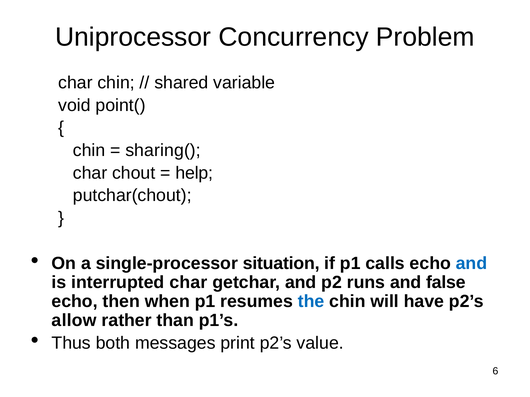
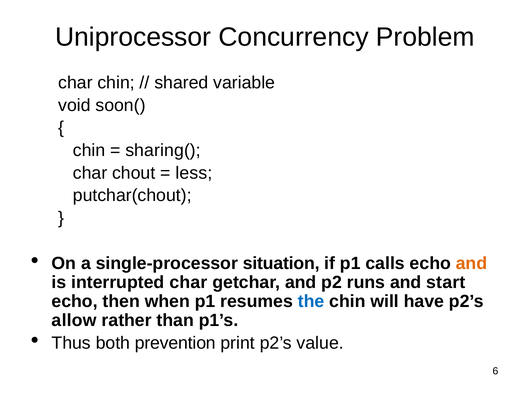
point(: point( -> soon( (121, 105)
help: help -> less (194, 173)
and colour: blue -> orange (471, 264)
false: false -> start (446, 283)
messages: messages -> prevention (175, 343)
